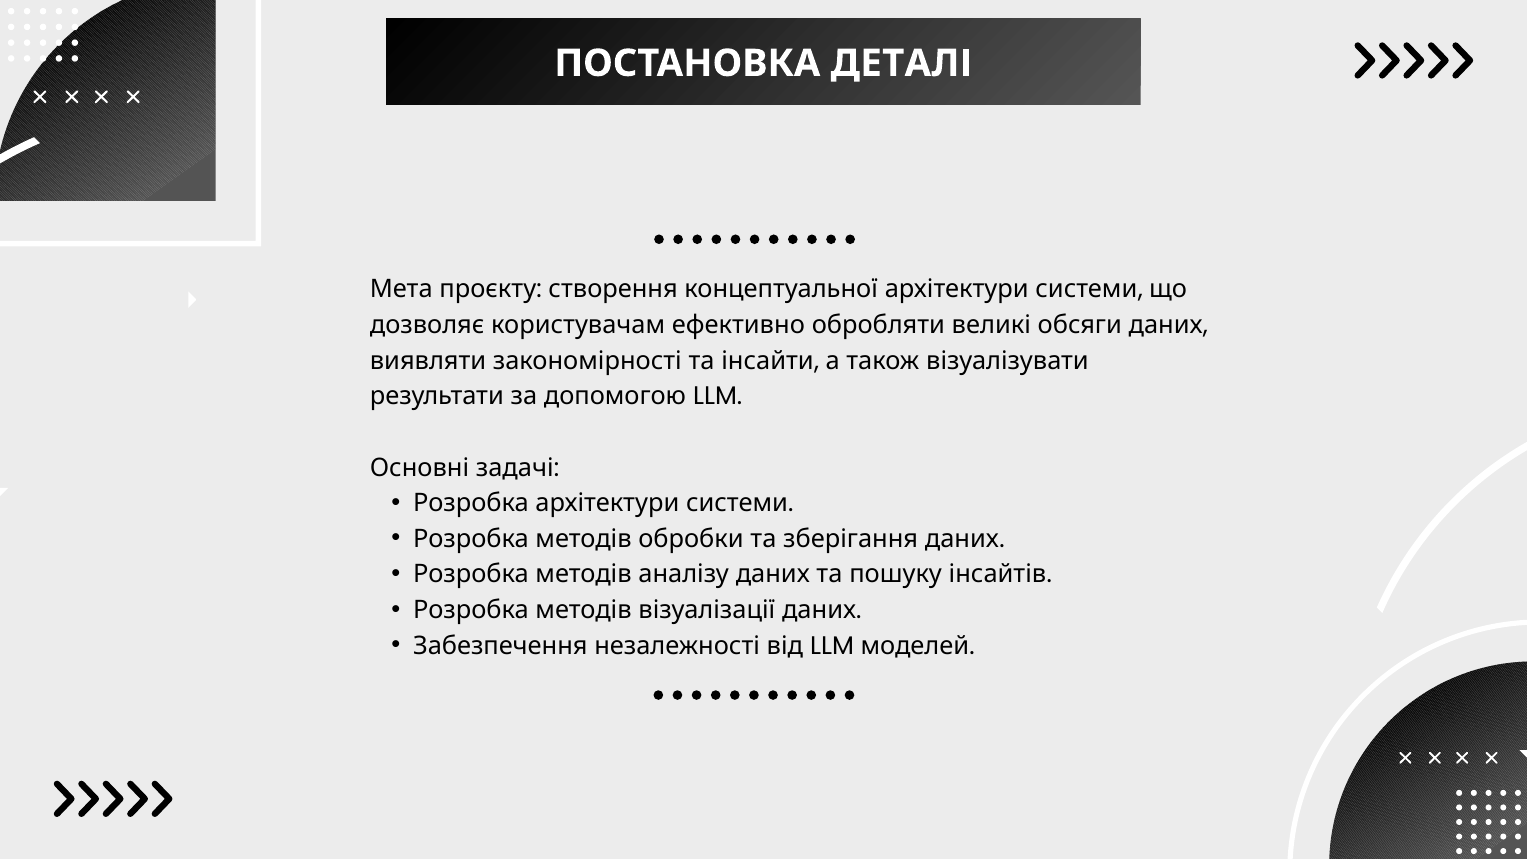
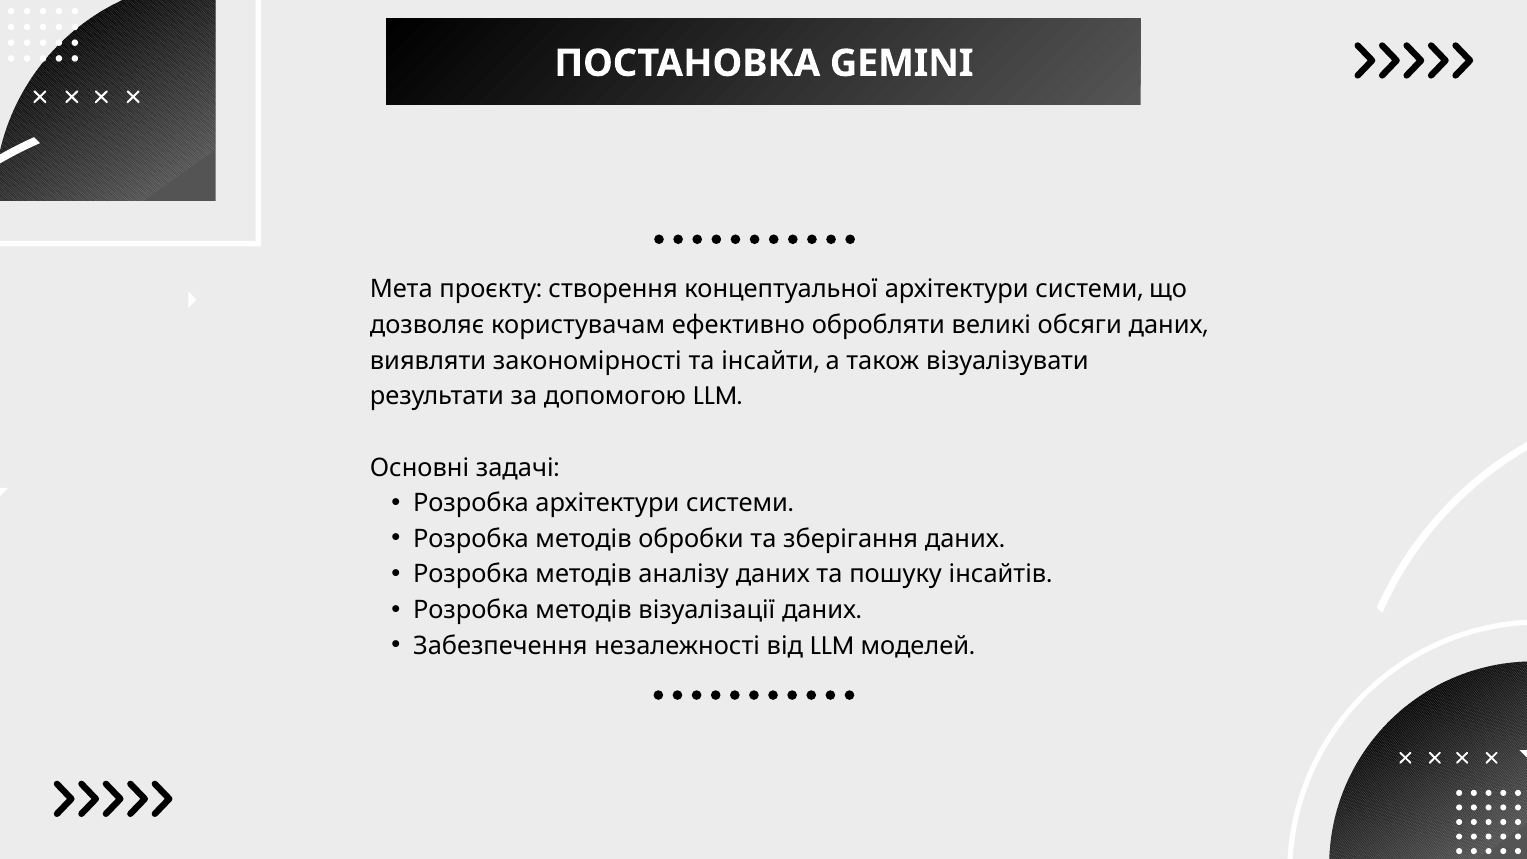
ДЕТАЛІ: ДЕТАЛІ -> GEMINI (902, 63)
